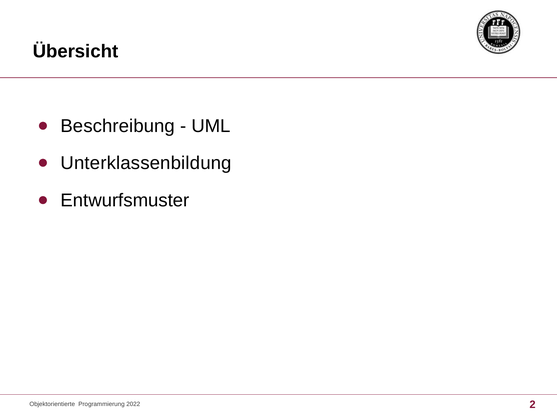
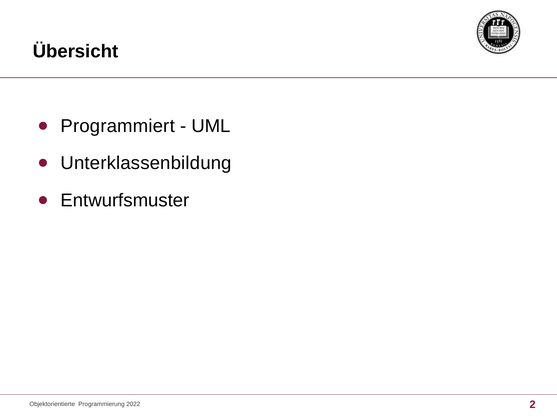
Beschreibung: Beschreibung -> Programmiert (118, 126)
